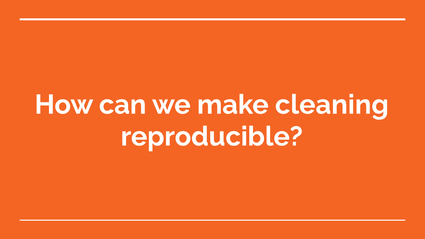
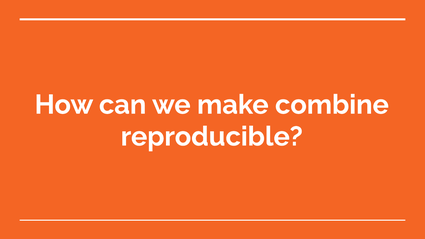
cleaning: cleaning -> combine (332, 105)
